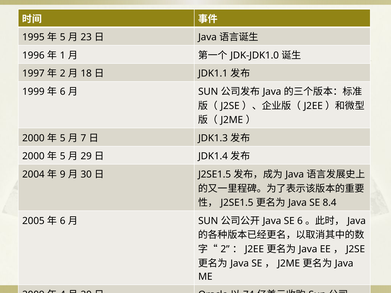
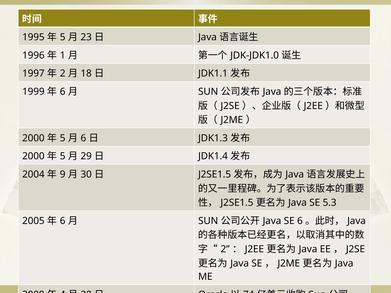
7: 7 -> 6 (83, 138)
8.4: 8.4 -> 5.3 (330, 203)
